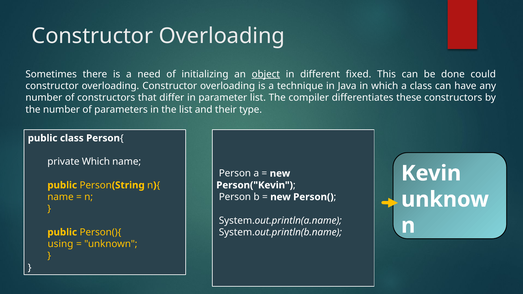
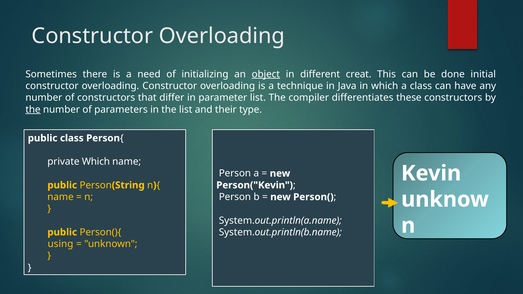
fixed: fixed -> creat (359, 74)
could: could -> initial (483, 74)
the underline: none -> present (33, 110)
